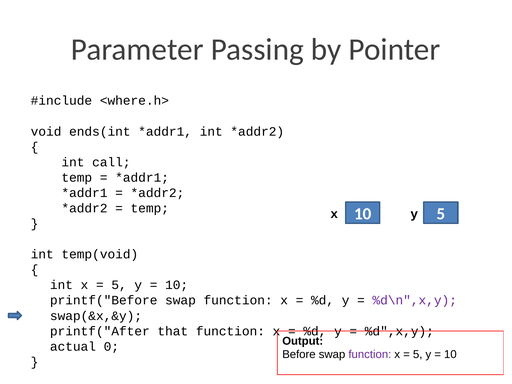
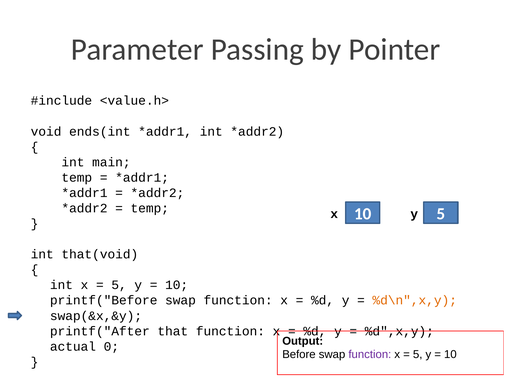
<where.h>: <where.h> -> <value.h> (134, 101)
call: call -> main (111, 162)
temp(void: temp(void -> that(void (100, 254)
%d\n",x,y colour: purple -> orange (415, 300)
